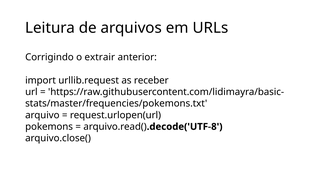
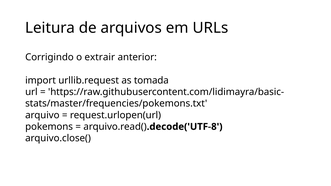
receber: receber -> tomada (151, 80)
